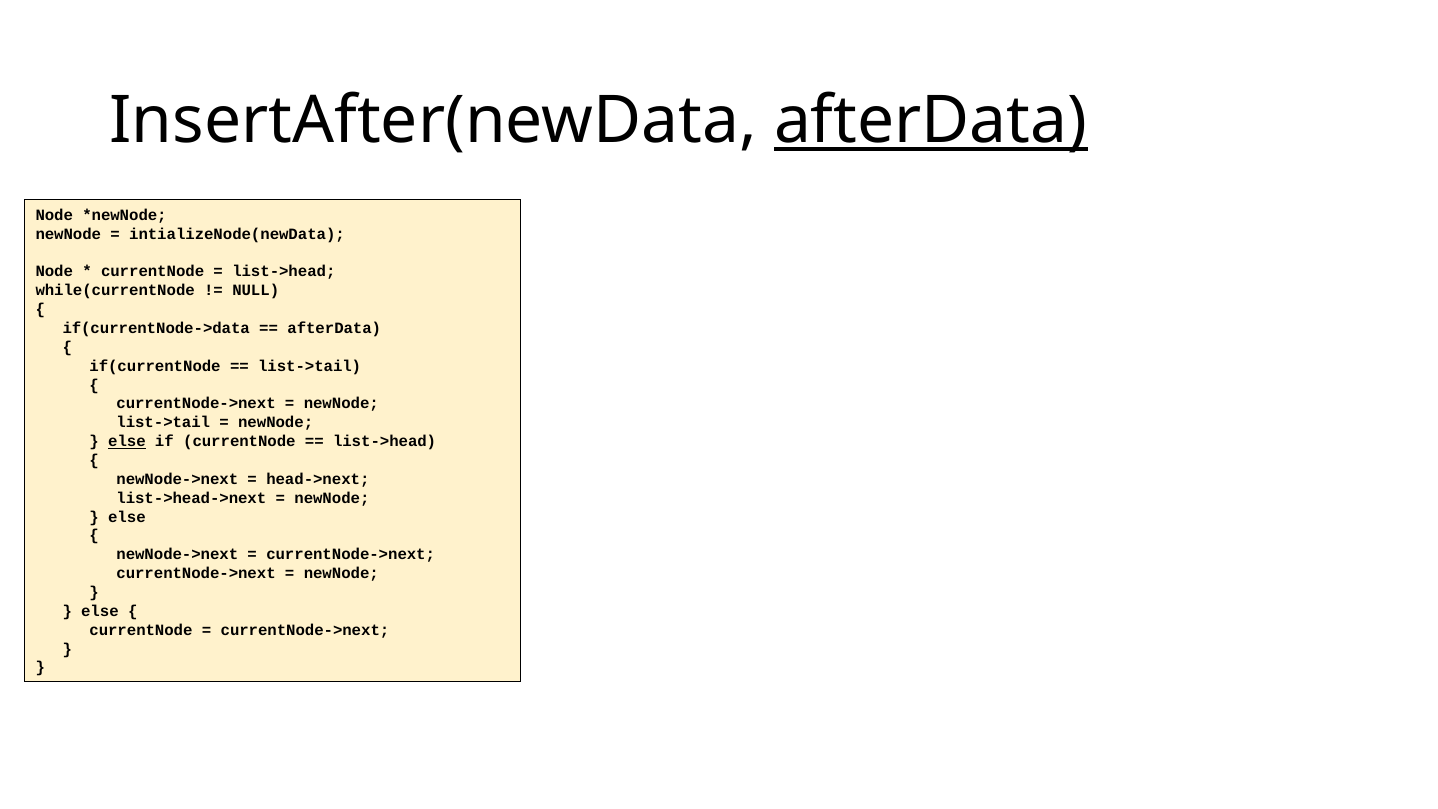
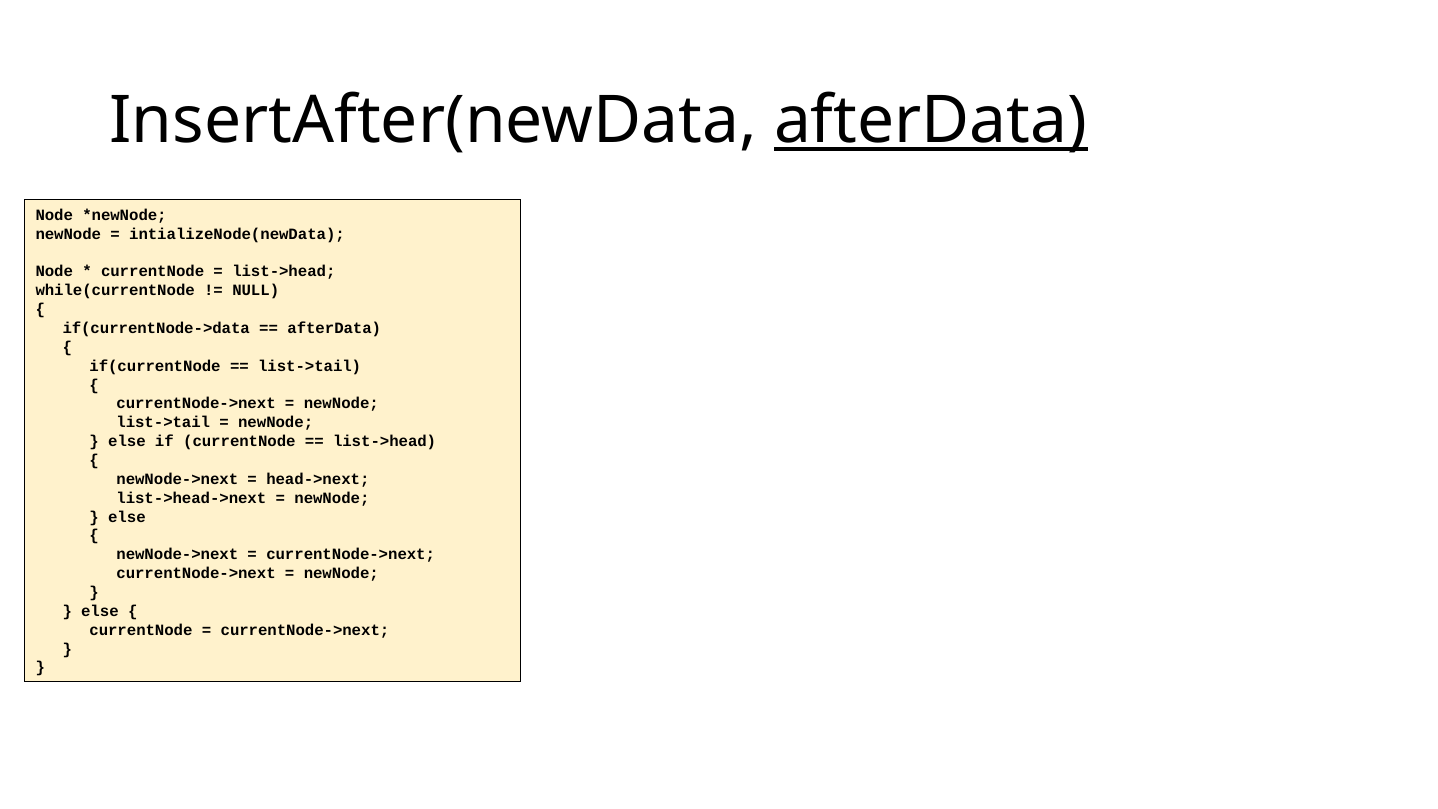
else underline: present -> none (127, 441)
